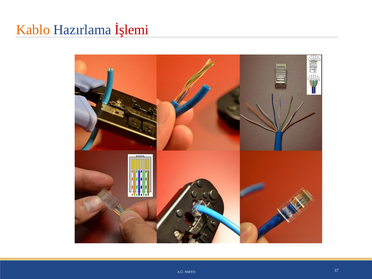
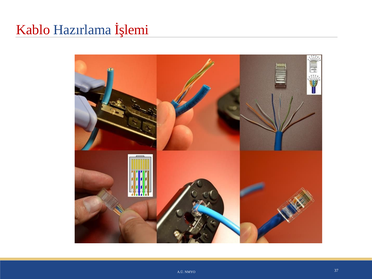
Kablo colour: orange -> red (33, 30)
